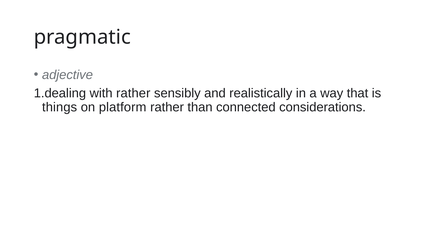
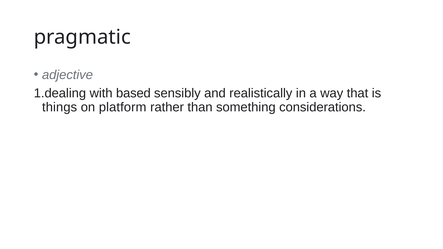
with rather: rather -> based (133, 93)
connected: connected -> something (246, 107)
